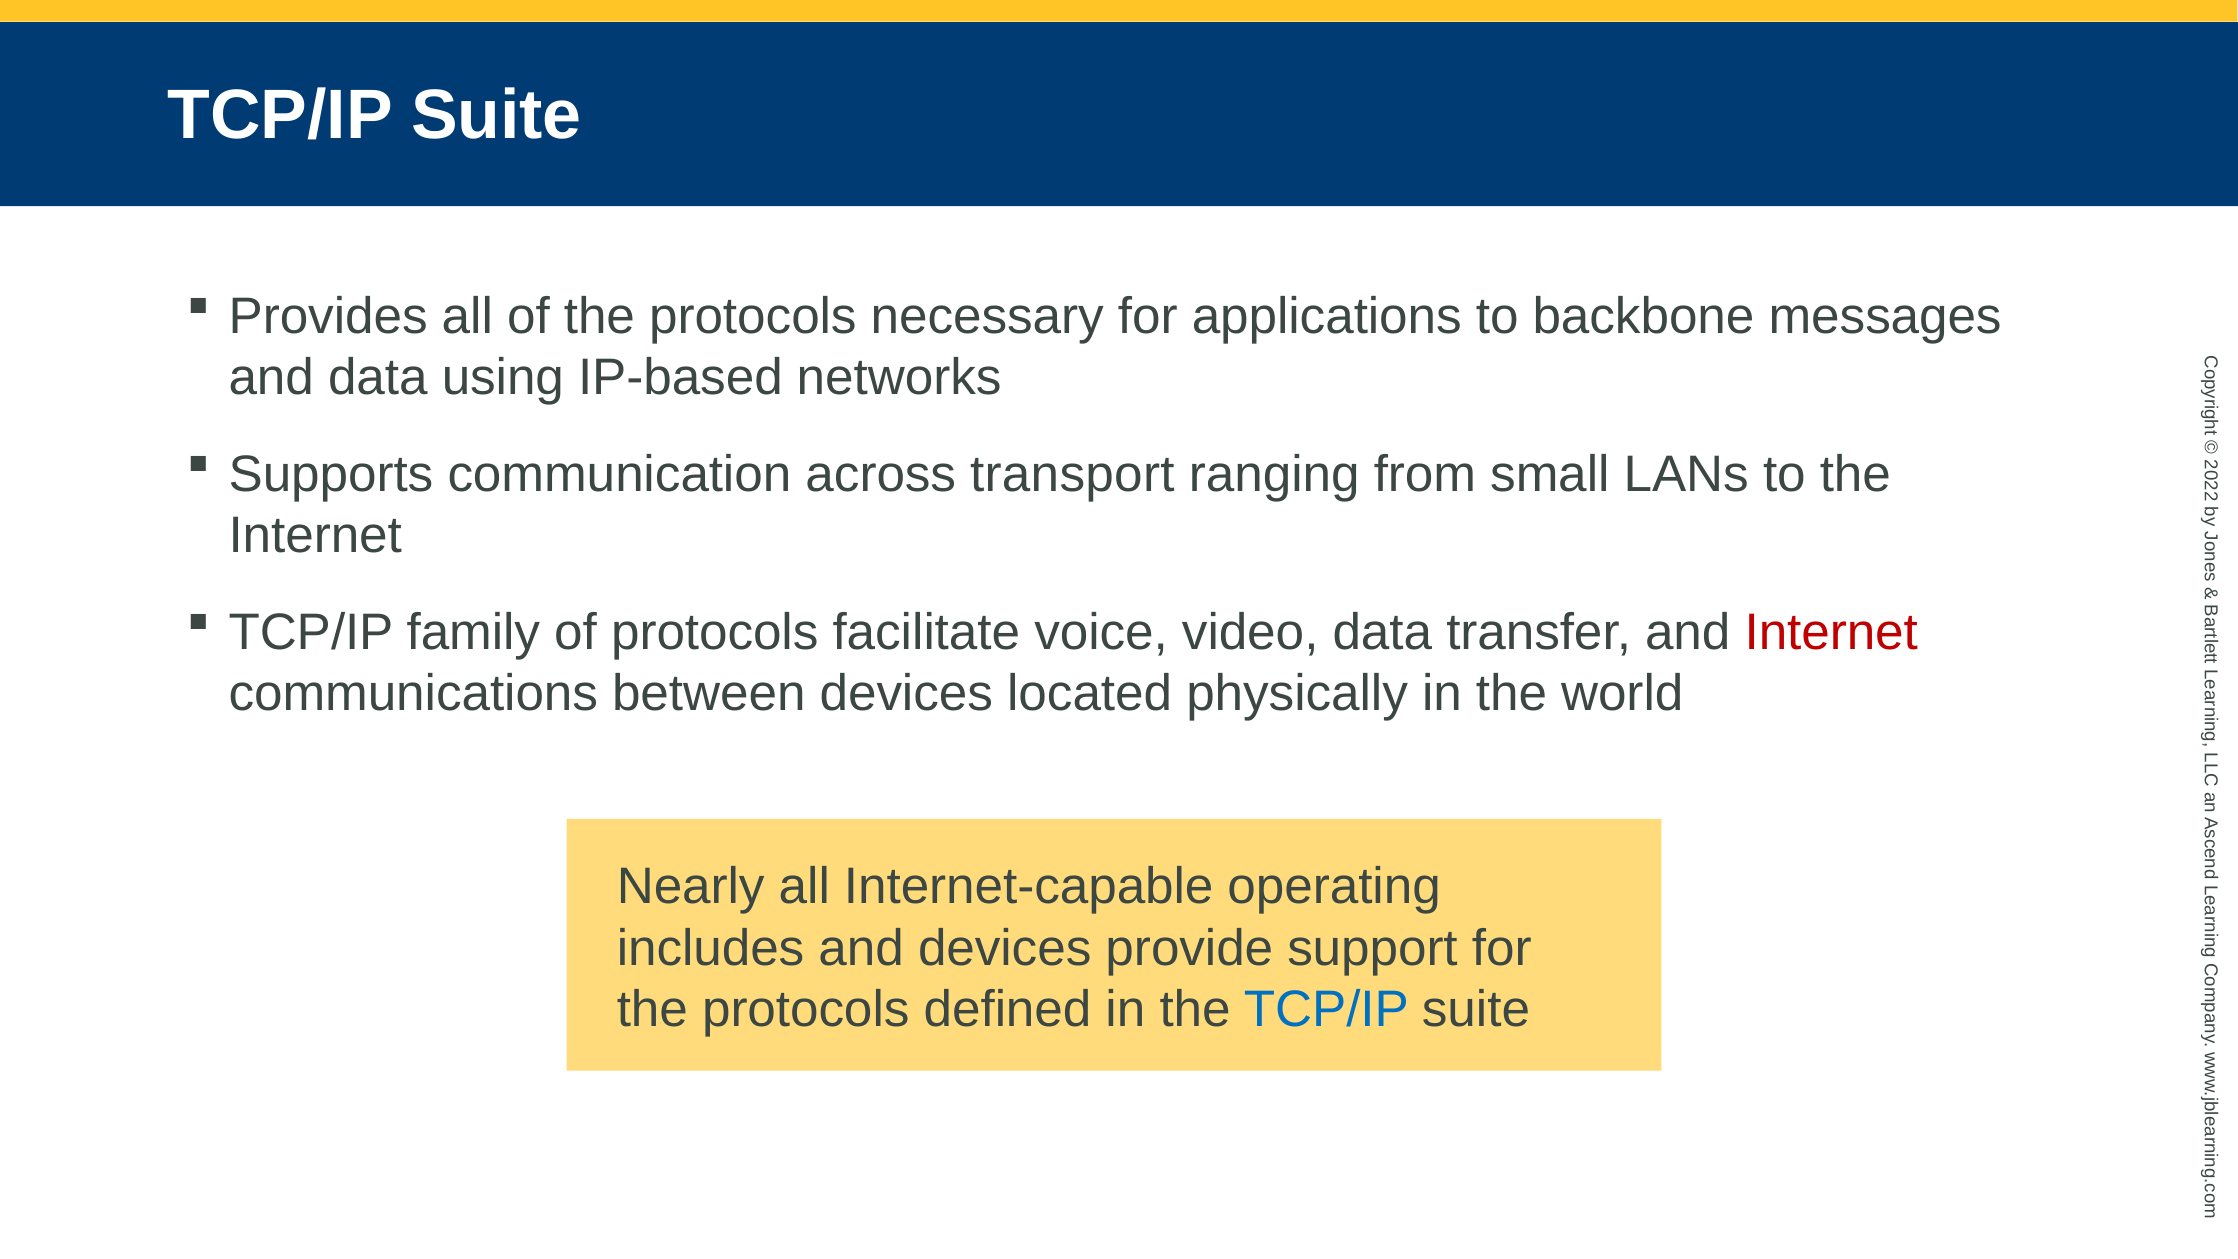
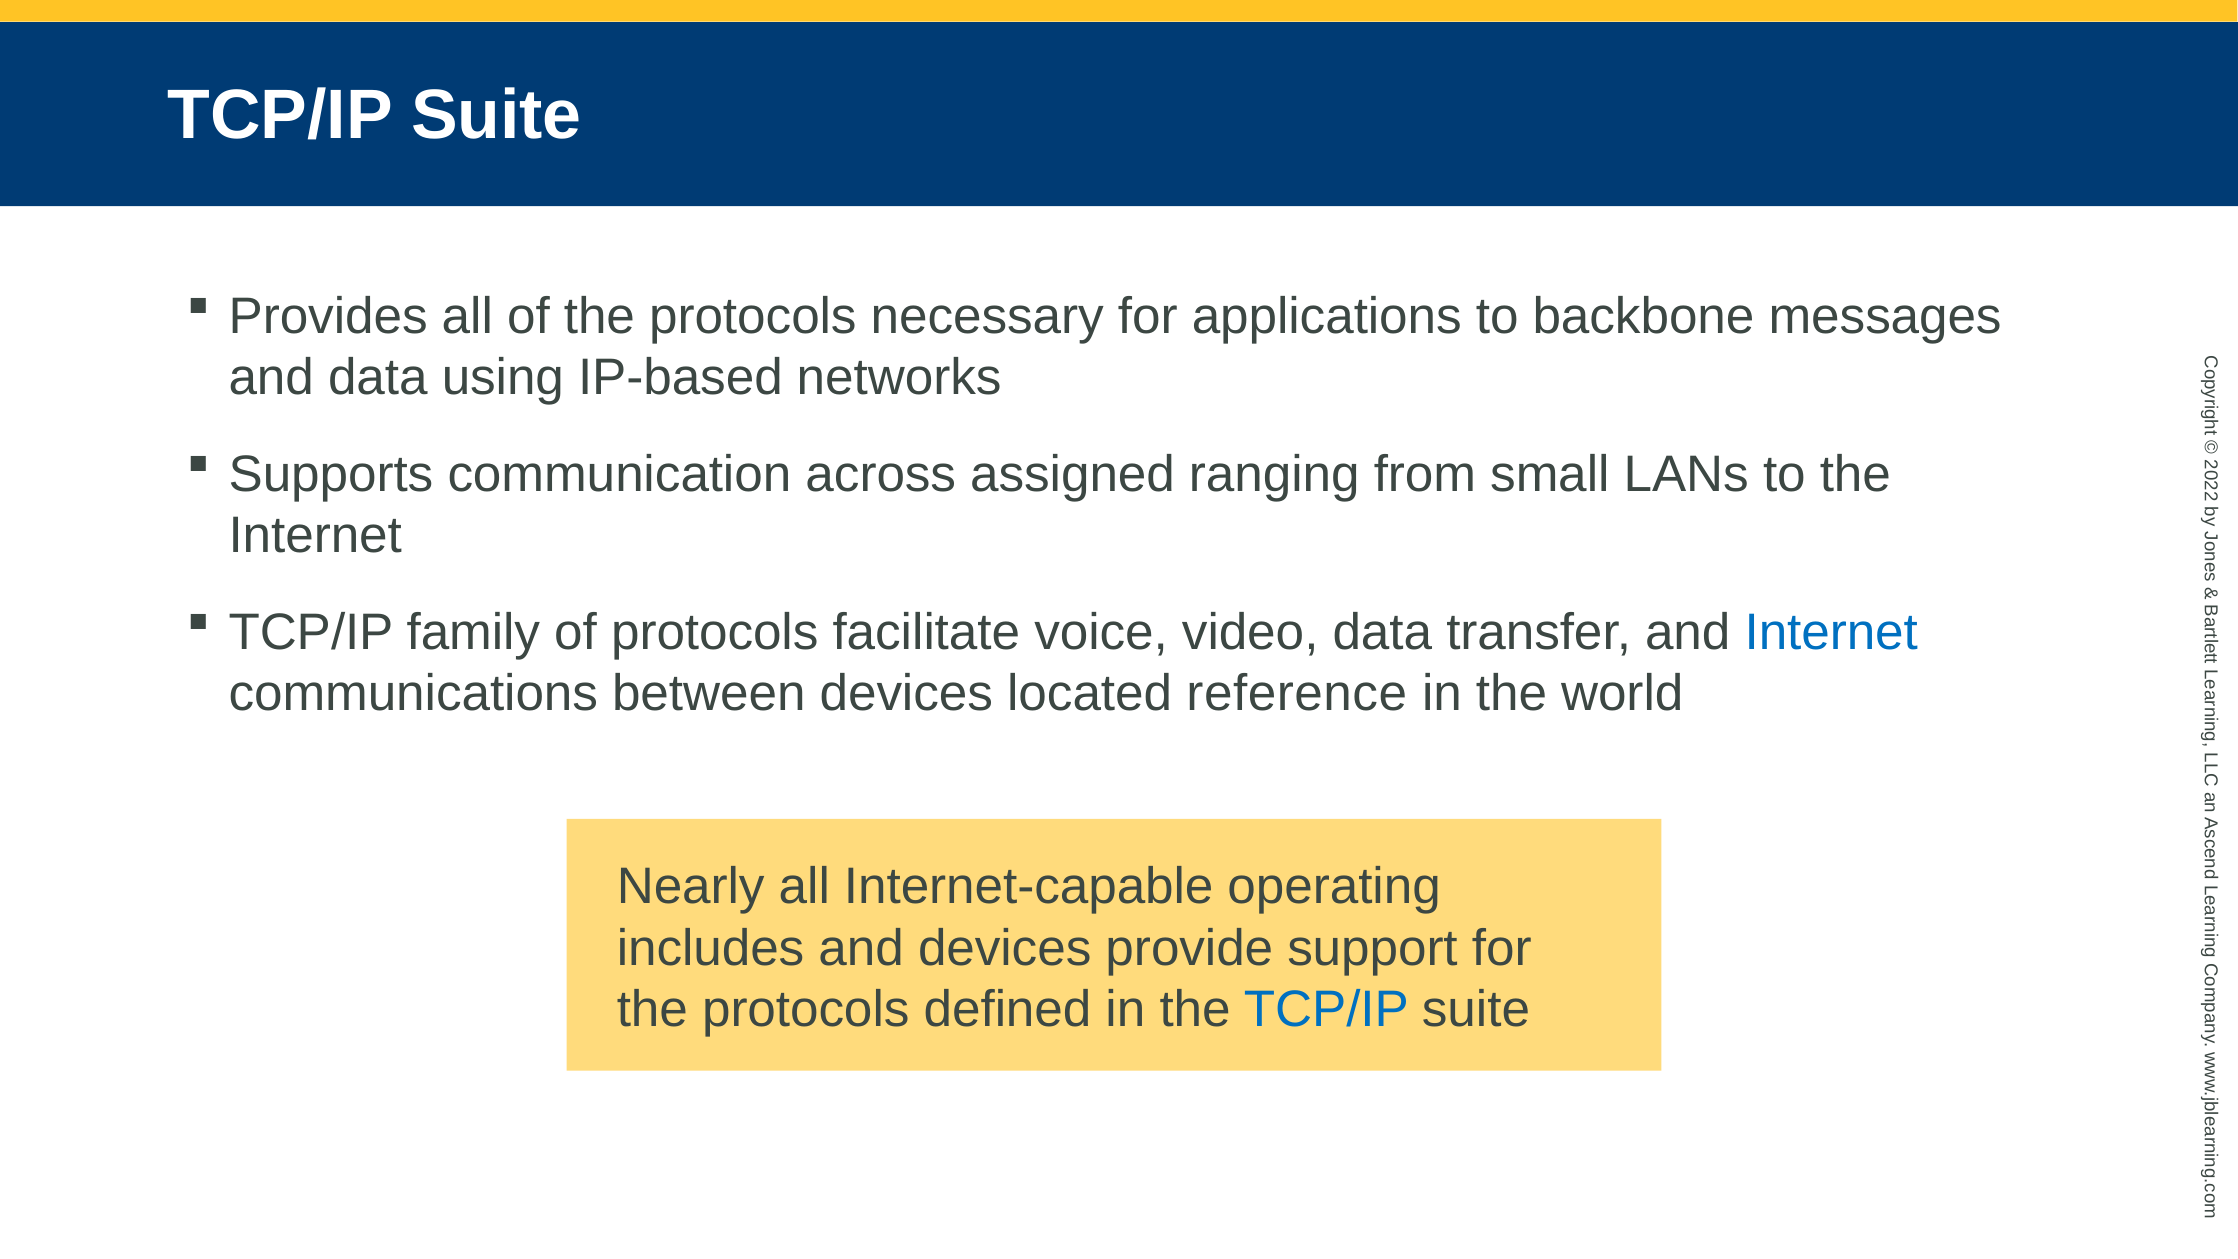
transport: transport -> assigned (1073, 474)
Internet colour: red -> blue (1831, 632)
physically: physically -> reference (1297, 694)
